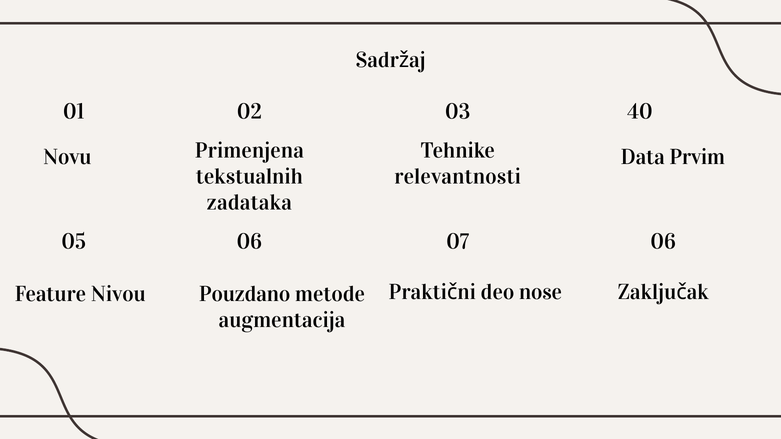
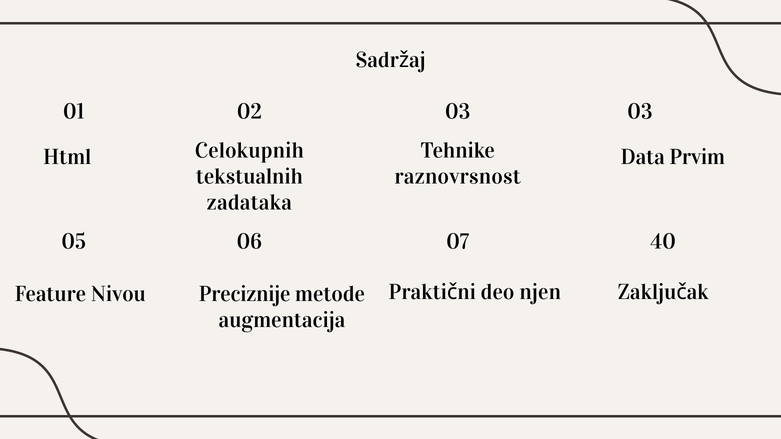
02 40: 40 -> 03 (640, 112)
Primenjena: Primenjena -> Celokupnih (249, 151)
Novu: Novu -> Html (67, 157)
relevantnosti: relevantnosti -> raznovrsnost (458, 177)
07 06: 06 -> 40 (663, 242)
nose: nose -> njen (540, 292)
Pouzdano: Pouzdano -> Preciznije (245, 294)
